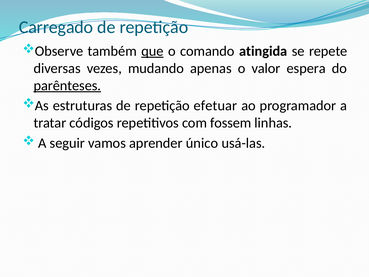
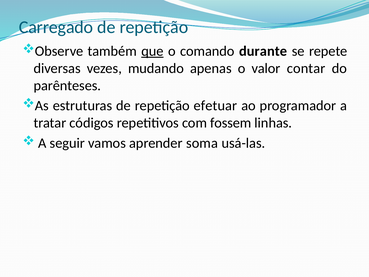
atingida: atingida -> durante (263, 51)
espera: espera -> contar (306, 68)
parênteses underline: present -> none (67, 85)
único: único -> soma (202, 143)
